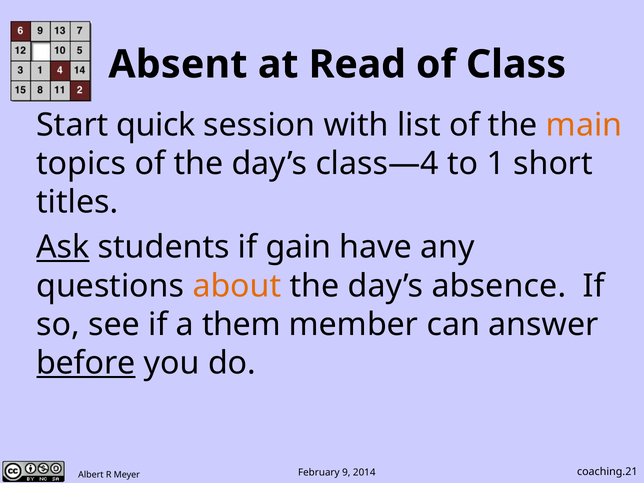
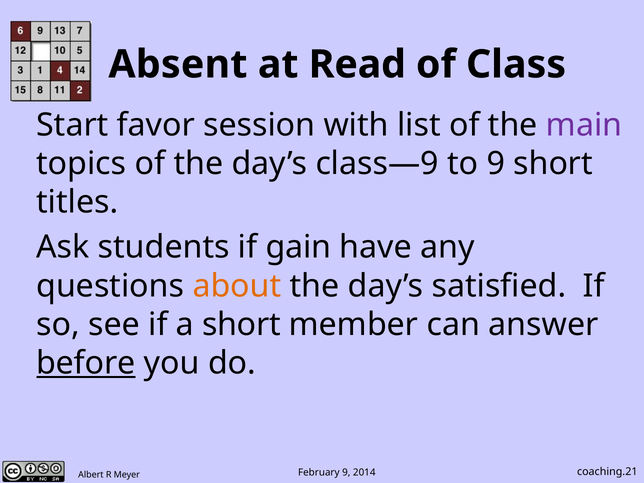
quick: quick -> favor (156, 125)
main colour: orange -> purple (584, 125)
class—4: class—4 -> class—9 (377, 164)
to 1: 1 -> 9 (496, 164)
Ask underline: present -> none (63, 247)
absence: absence -> satisfied (499, 286)
a them: them -> short (242, 325)
